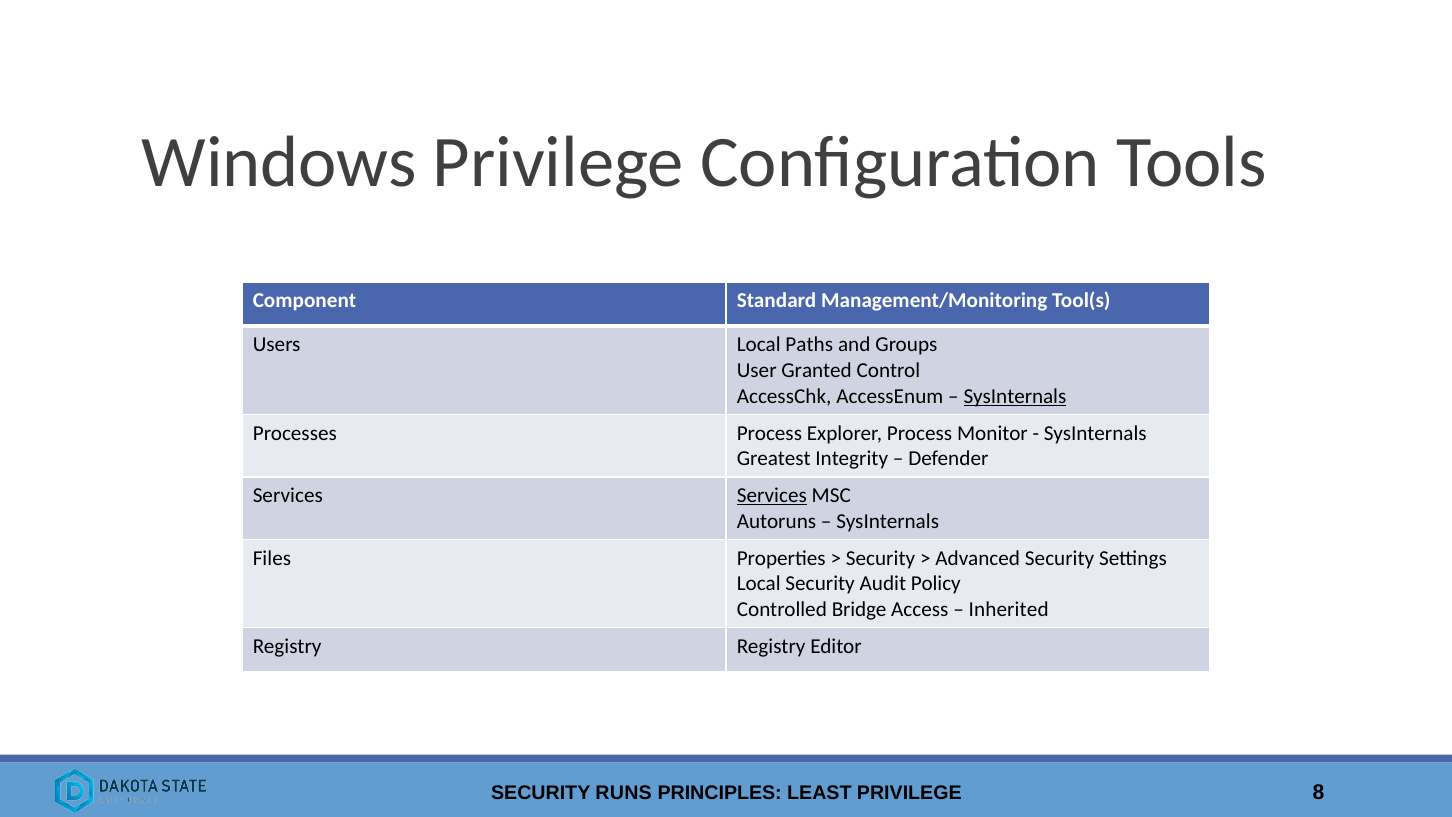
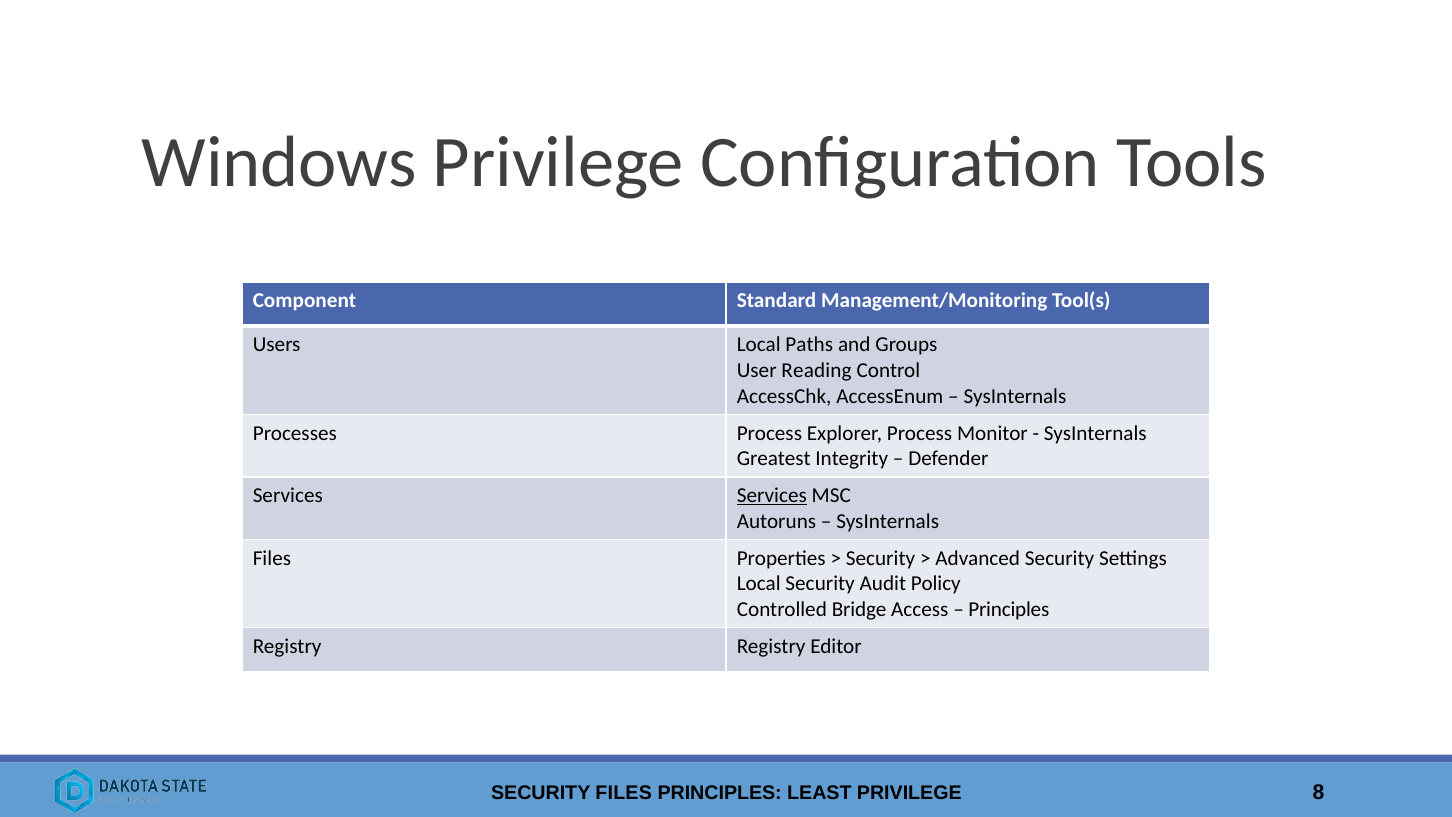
Granted: Granted -> Reading (817, 370)
SysInternals underline: present -> none (1015, 396)
Inherited: Inherited -> Principles (1009, 609)
SECURITY RUNS: RUNS -> FILES (624, 792)
